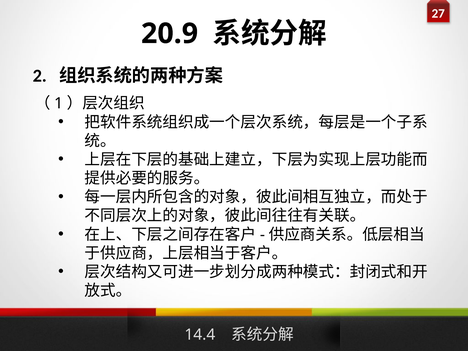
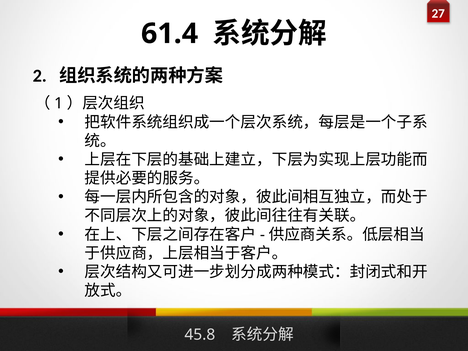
20.9: 20.9 -> 61.4 (170, 34)
14.4: 14.4 -> 45.8 (200, 335)
